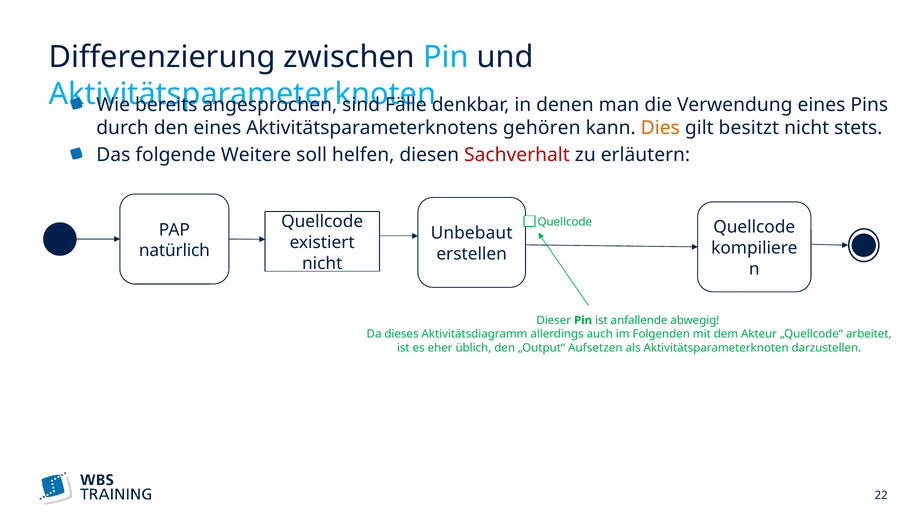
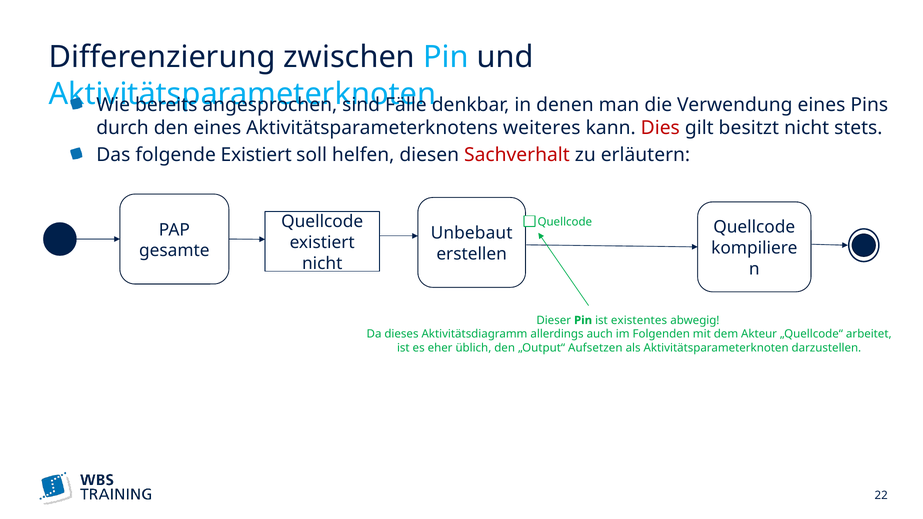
gehören: gehören -> weiteres (542, 128)
Dies colour: orange -> red (660, 128)
folgende Weitere: Weitere -> Existiert (256, 155)
natürlich: natürlich -> gesamte (174, 251)
anfallende: anfallende -> existentes (639, 320)
